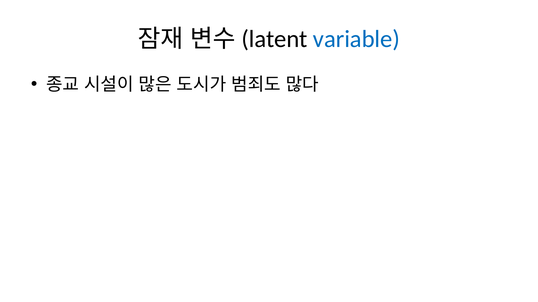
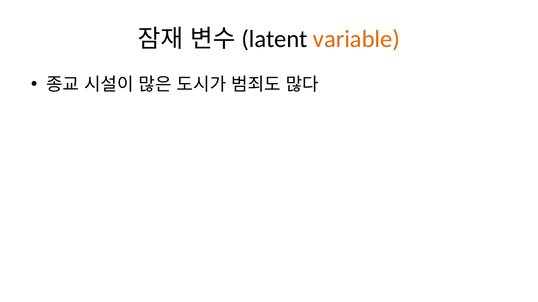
variable colour: blue -> orange (356, 39)
